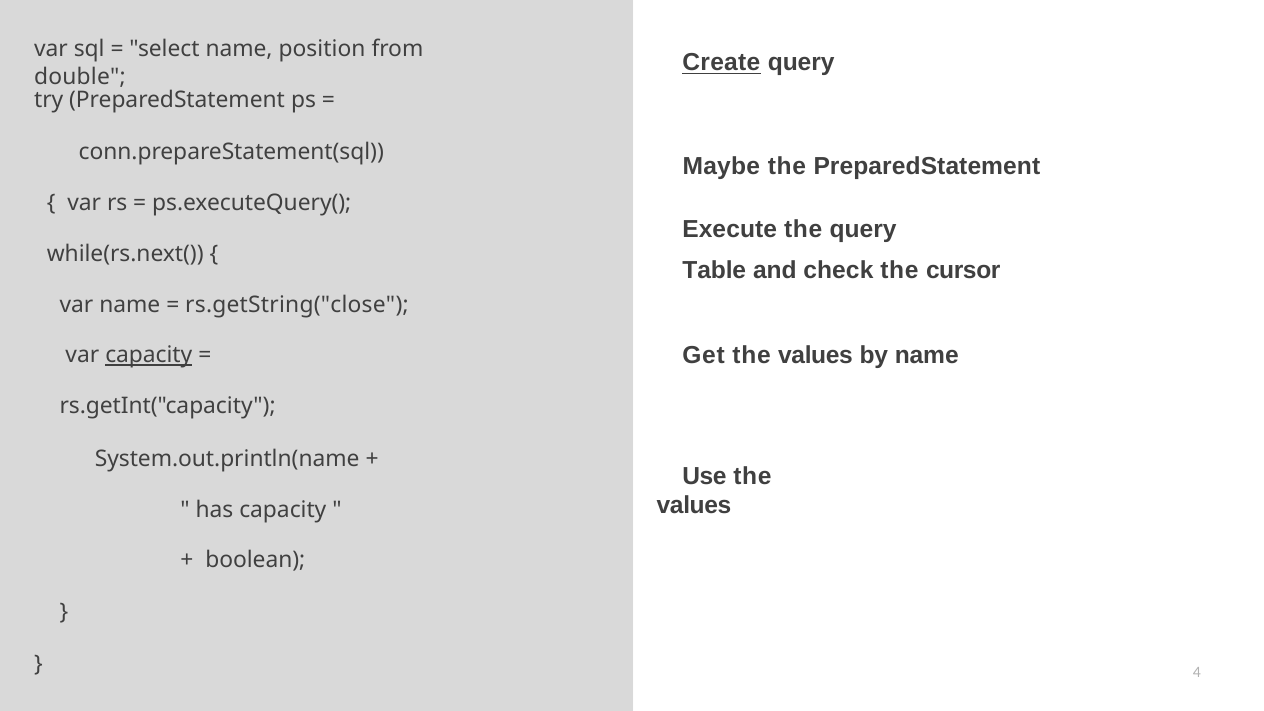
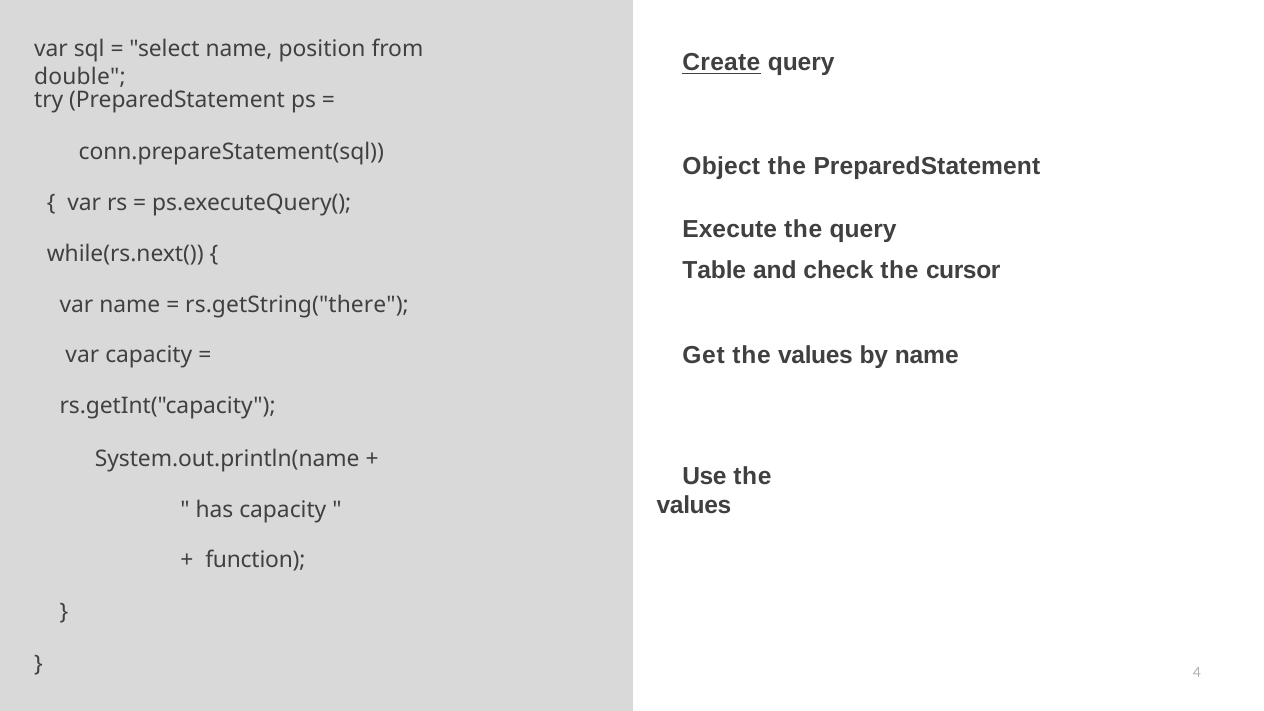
Maybe: Maybe -> Object (721, 166)
rs.getString("close: rs.getString("close -> rs.getString("there (297, 305)
capacity underline: present -> none (149, 355)
boolean: boolean -> function (255, 560)
